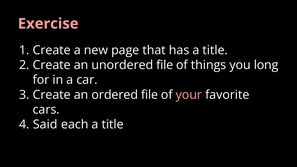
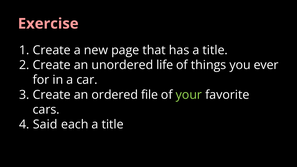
unordered file: file -> life (165, 65)
long: long -> ever (266, 65)
your colour: pink -> light green (189, 95)
